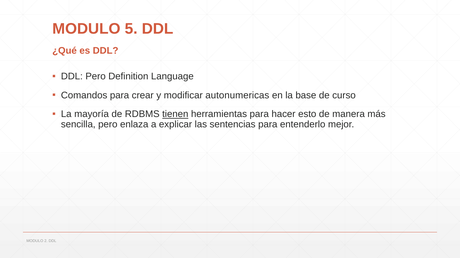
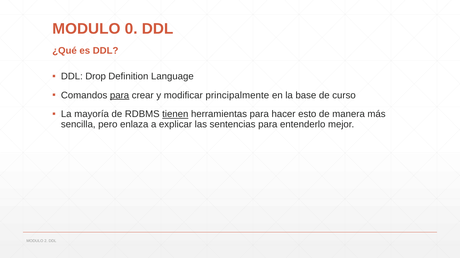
5: 5 -> 0 (131, 29)
DDL Pero: Pero -> Drop (96, 77)
para underline: none -> present (120, 95)
autonumericas: autonumericas -> principalmente (237, 95)
